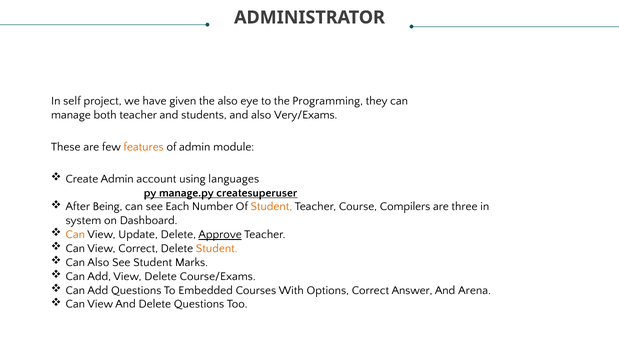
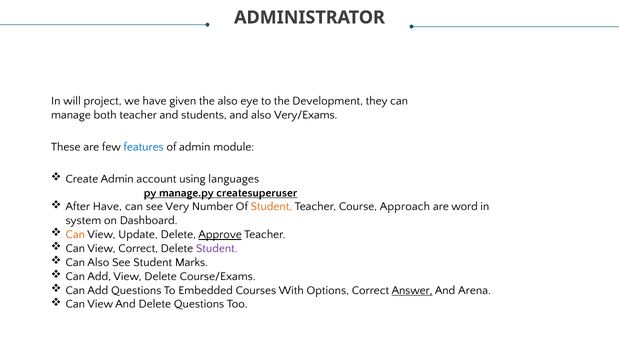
self: self -> will (72, 101)
Programming: Programming -> Development (328, 101)
features colour: orange -> blue (144, 147)
After Being: Being -> Have (107, 207)
Each: Each -> Very (177, 207)
Compilers: Compilers -> Approach (405, 207)
three: three -> word (465, 207)
Student colour: orange -> purple (217, 249)
Answer underline: none -> present (412, 290)
